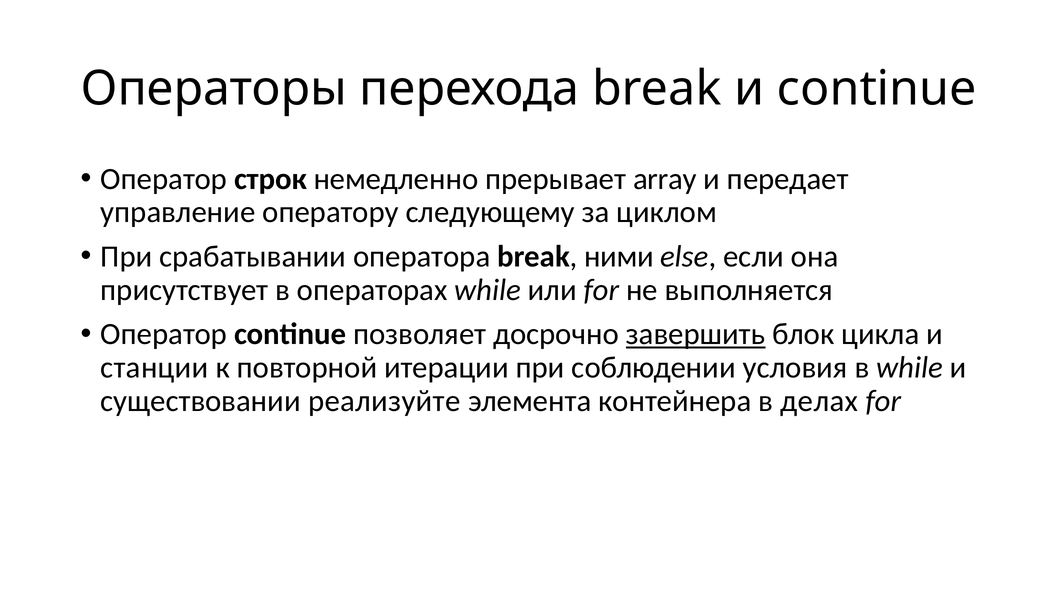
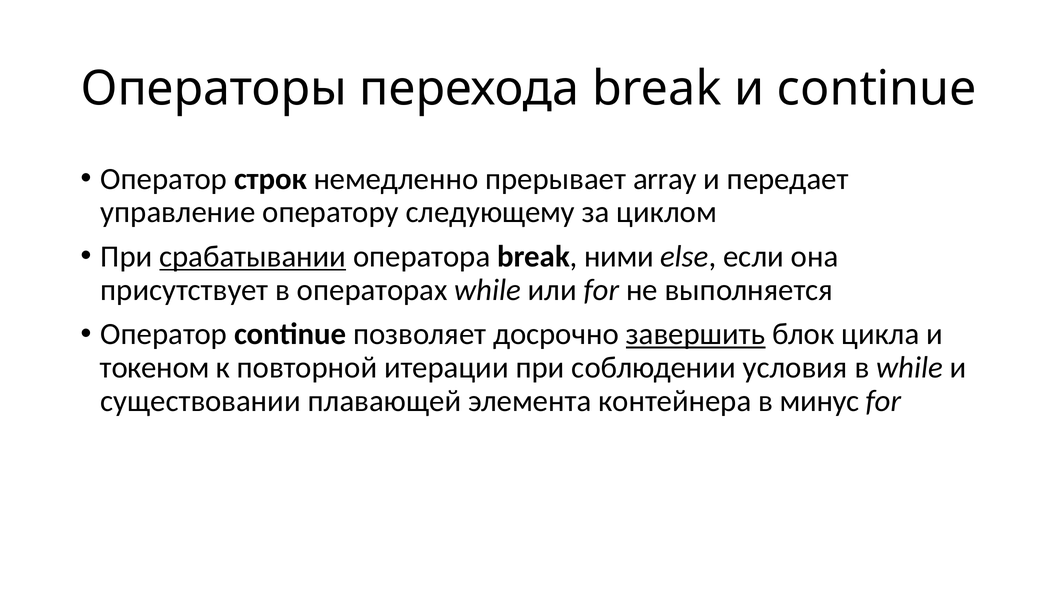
срабатывании underline: none -> present (253, 257)
станции: станции -> токеном (155, 368)
реализуйте: реализуйте -> плавающей (384, 401)
делах: делах -> минус (820, 401)
